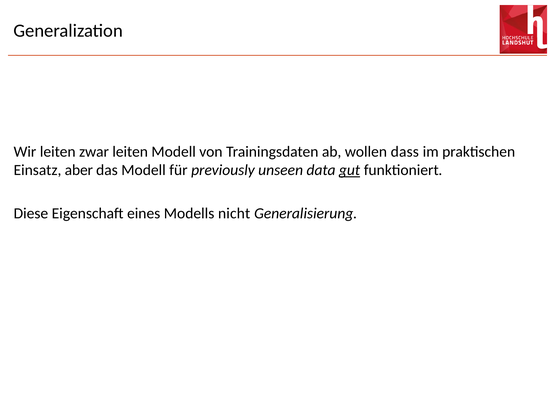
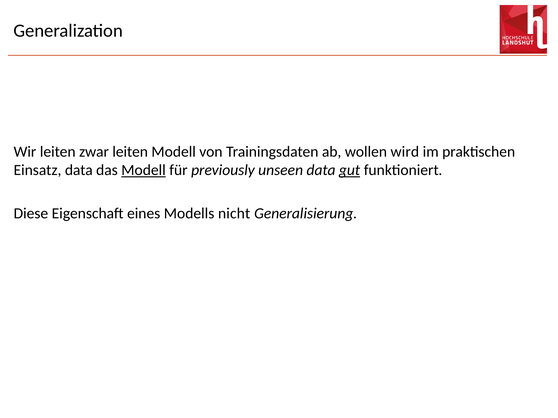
dass: dass -> wird (405, 152)
Einsatz aber: aber -> data (79, 170)
Modell underline: none -> present (144, 170)
